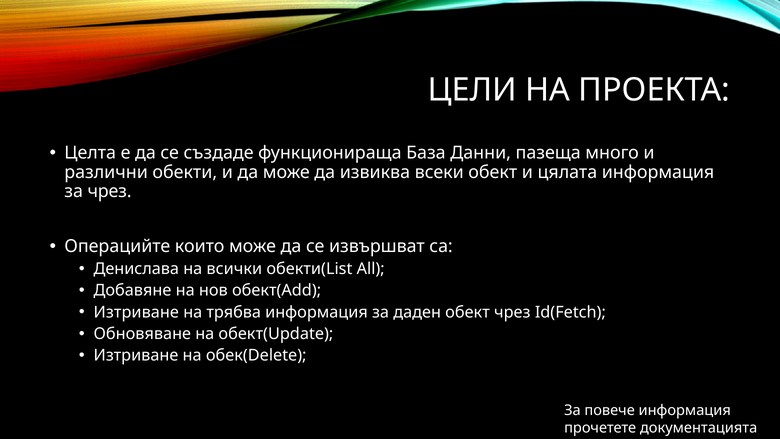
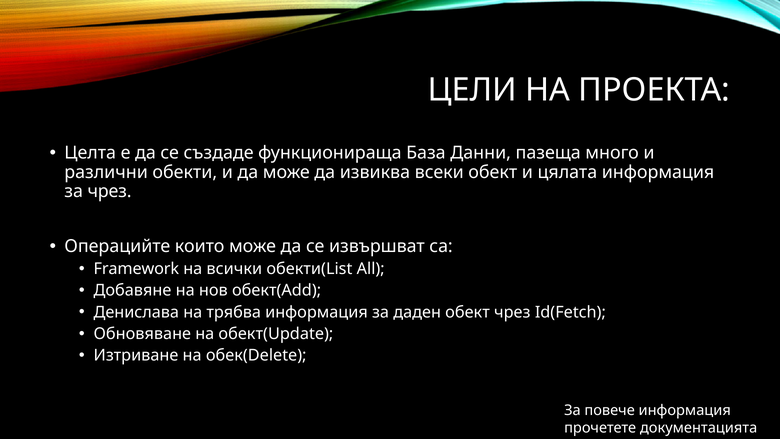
Денислава: Денислава -> Framework (136, 269)
Изтриване: Изтриване -> Денислава (136, 312)
